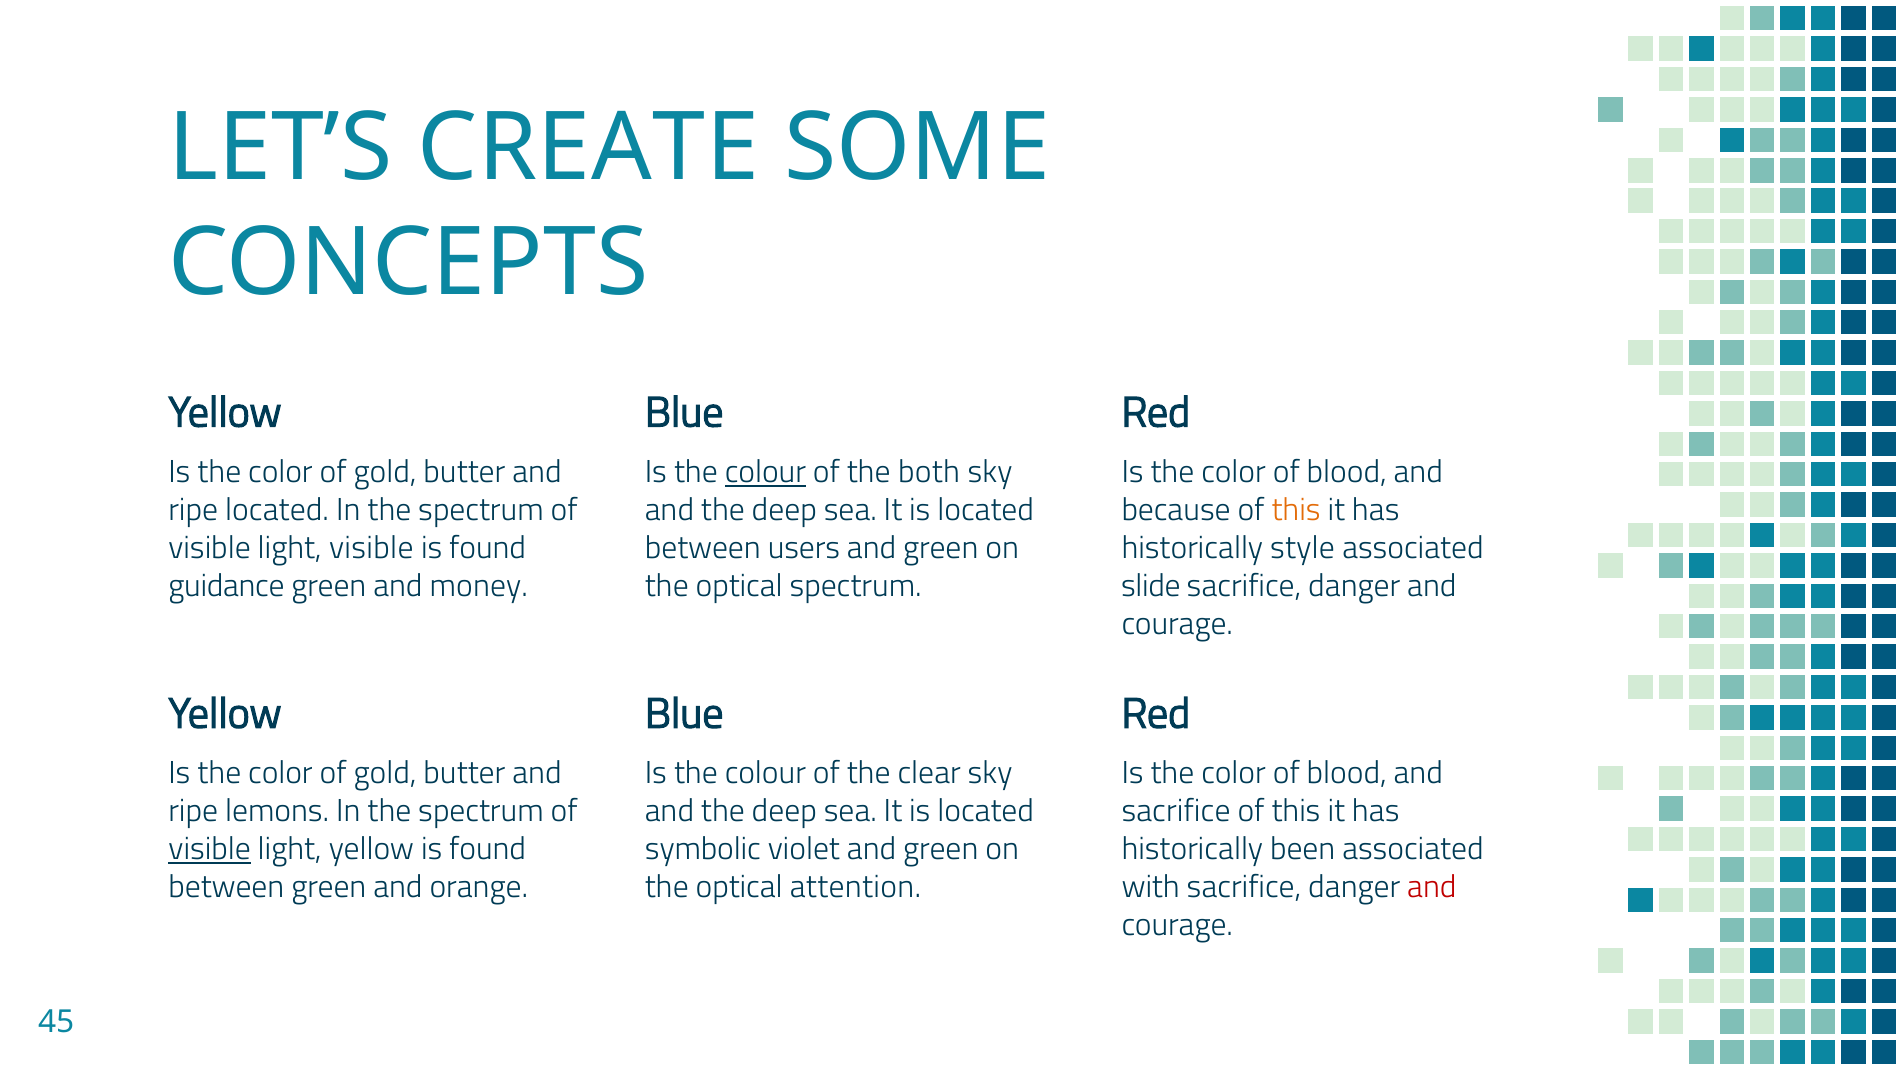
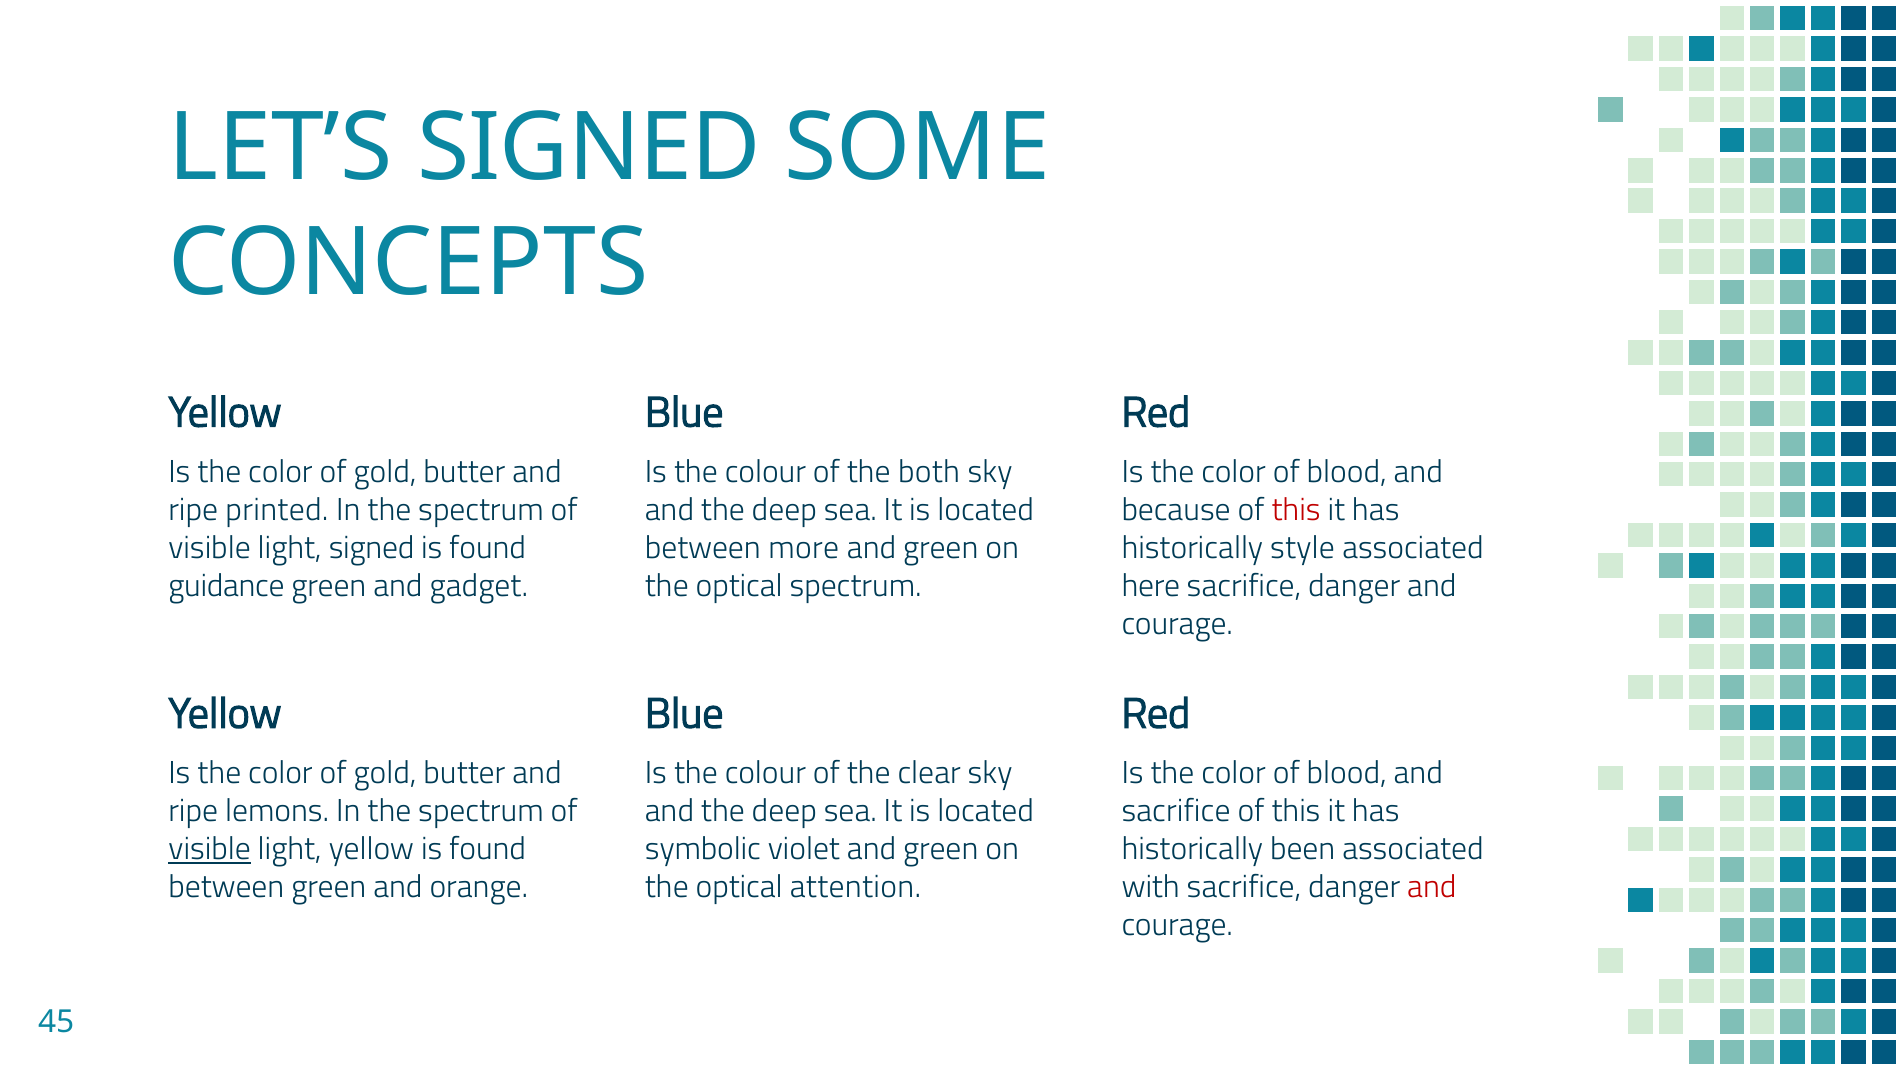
LET’S CREATE: CREATE -> SIGNED (589, 149)
colour underline: present -> none (765, 472)
ripe located: located -> printed (277, 510)
this colour: orange -> red (1296, 510)
light visible: visible -> signed (372, 548)
users: users -> more (804, 548)
money: money -> gadget (479, 586)
slide: slide -> here (1151, 586)
